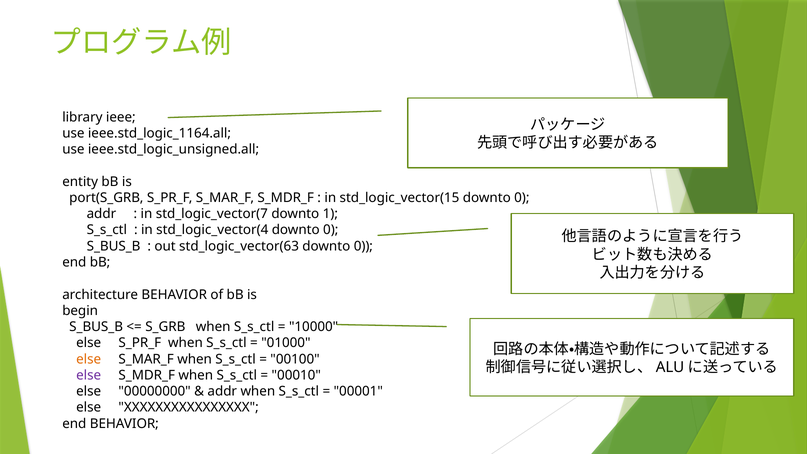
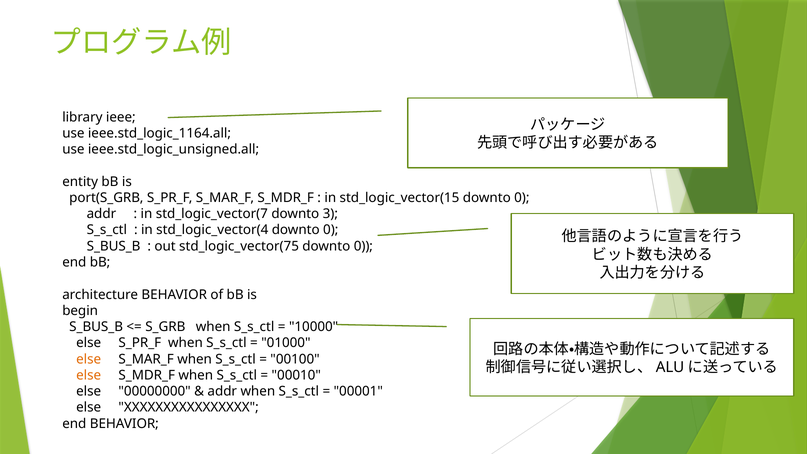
1: 1 -> 3 (330, 214)
std_logic_vector(63: std_logic_vector(63 -> std_logic_vector(75 (239, 246)
else colour: purple -> orange (89, 375)
